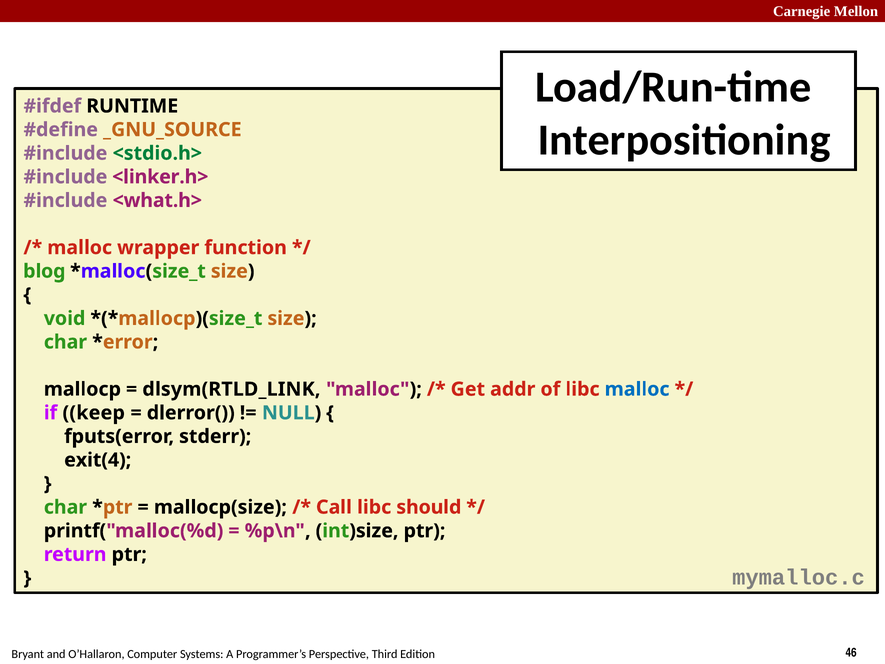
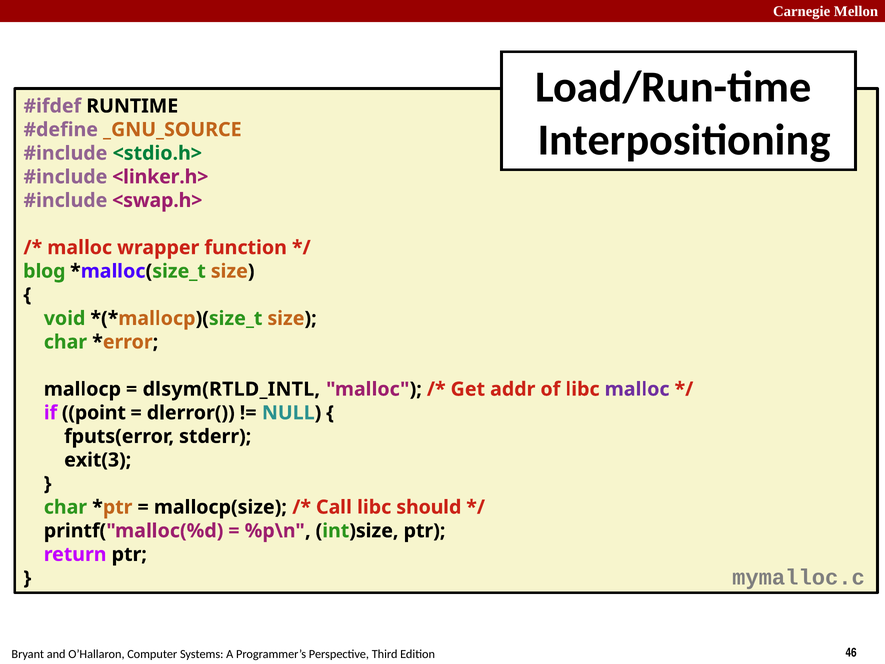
<what.h>: <what.h> -> <swap.h> (157, 200)
dlsym(RTLD_LINK: dlsym(RTLD_LINK -> dlsym(RTLD_INTL (231, 389)
malloc colour: blue -> purple (637, 389)
keep: keep -> point (94, 413)
exit(4: exit(4 -> exit(3 (98, 460)
